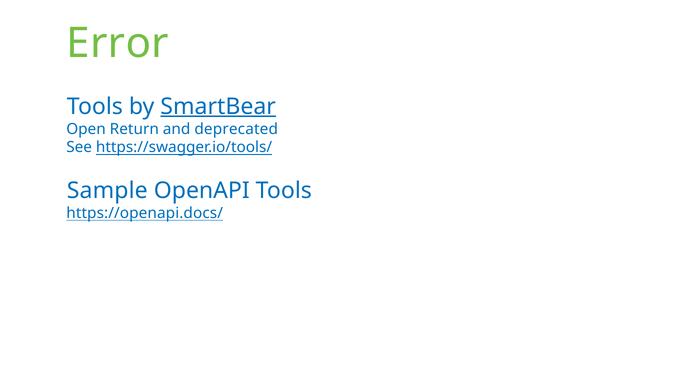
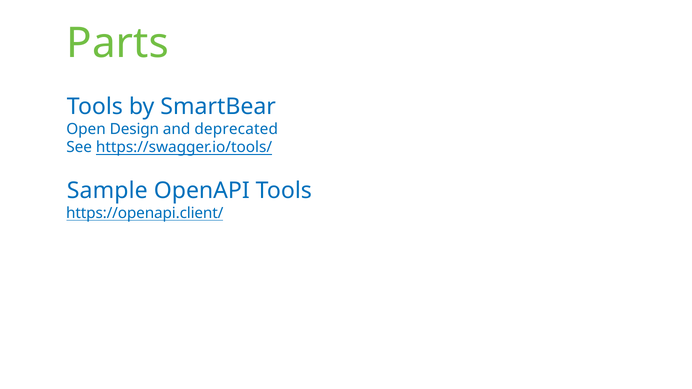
Error: Error -> Parts (118, 44)
SmartBear underline: present -> none (218, 107)
Return: Return -> Design (134, 129)
https://openapi.docs/: https://openapi.docs/ -> https://openapi.client/ (145, 213)
